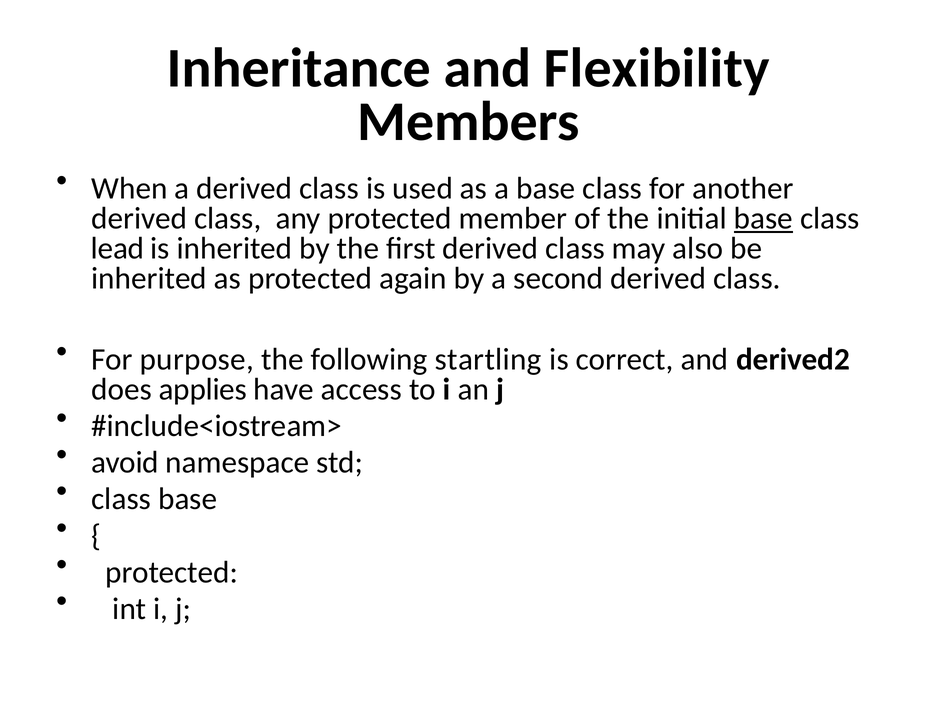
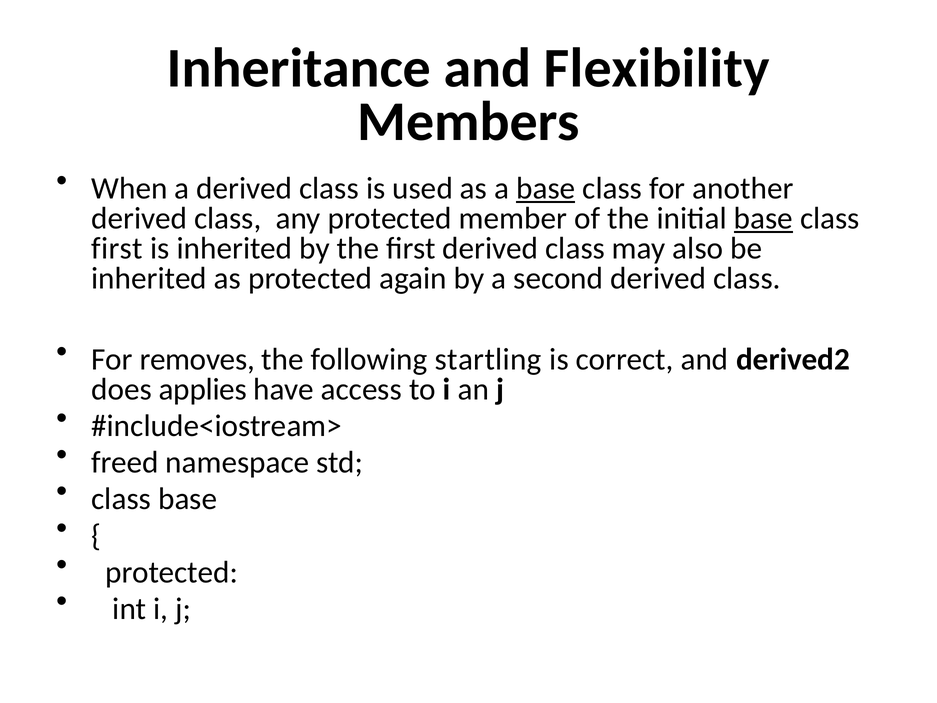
base underline: none -> present (546, 188)
lead: lead -> first (117, 248)
purpose: purpose -> removes (197, 359)
avoid: avoid -> freed (125, 462)
